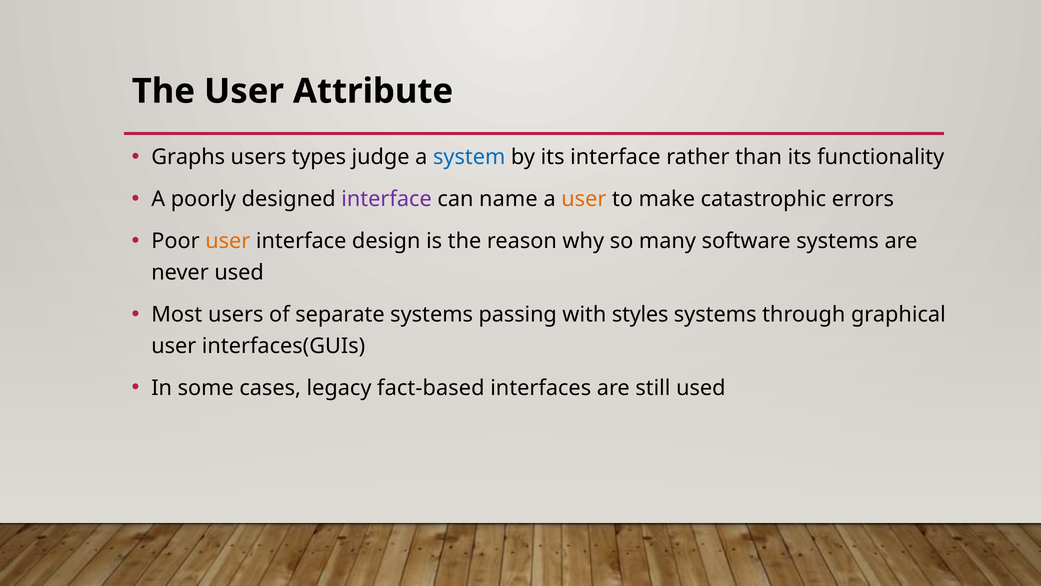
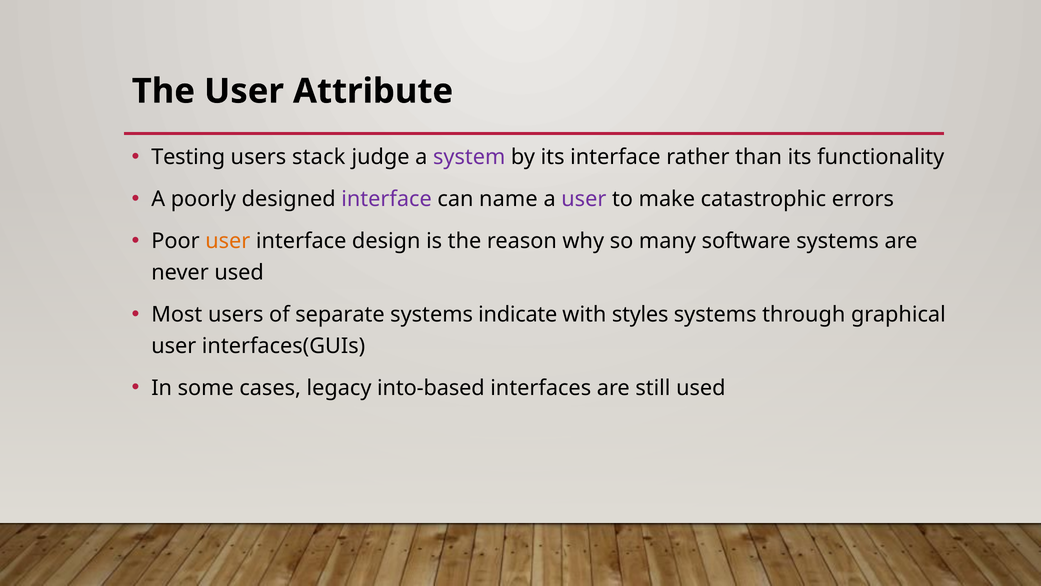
Graphs: Graphs -> Testing (188, 157)
types: types -> stack (319, 157)
system colour: blue -> purple (469, 157)
user colour: orange -> purple (584, 199)
passing: passing -> indicate (518, 314)
fact-based: fact-based -> into-based (431, 388)
